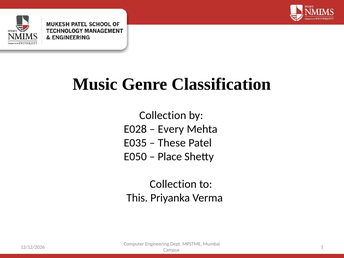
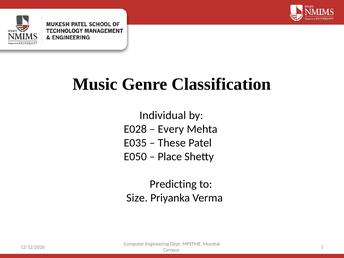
Collection: Collection -> Individual (163, 115)
Collection: Collection -> Predicting (173, 184)
This: This -> Size (137, 198)
